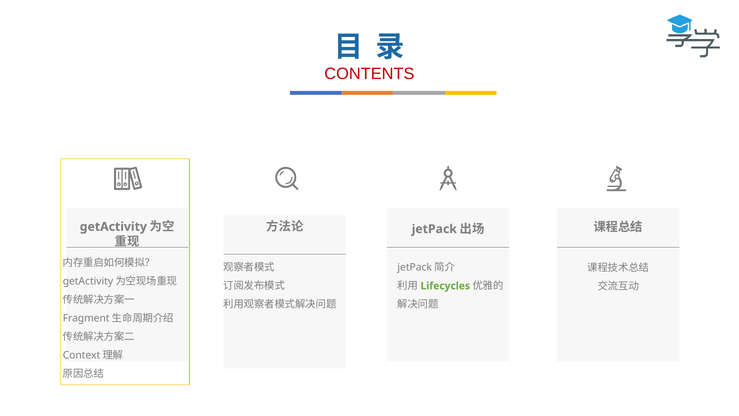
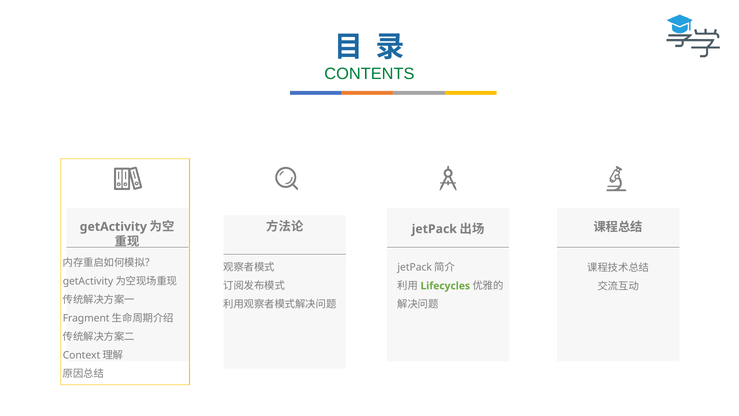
CONTENTS colour: red -> green (369, 74)
